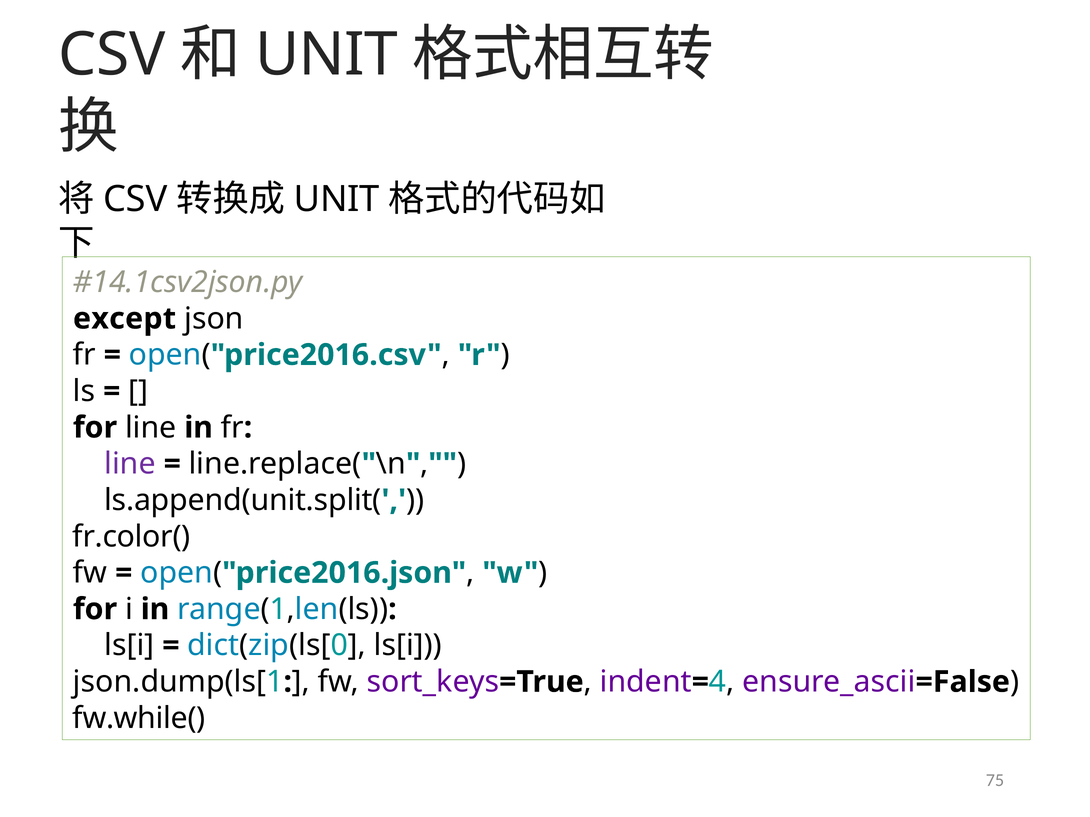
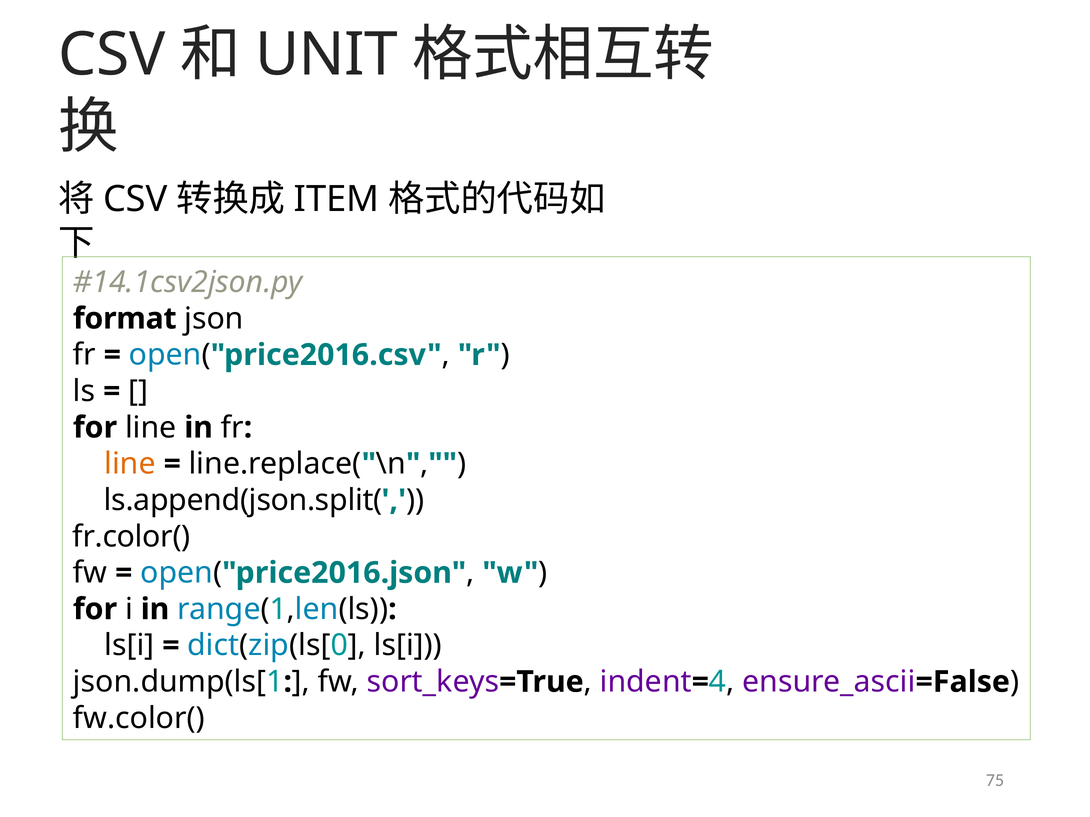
UNIT: UNIT -> ITEM (337, 200)
except: except -> format (125, 319)
line colour: purple -> orange (130, 464)
ls.append(unit.split(: ls.append(unit.split( -> ls.append(json.split( (243, 500)
fw.while(: fw.while( -> fw.color( (139, 719)
